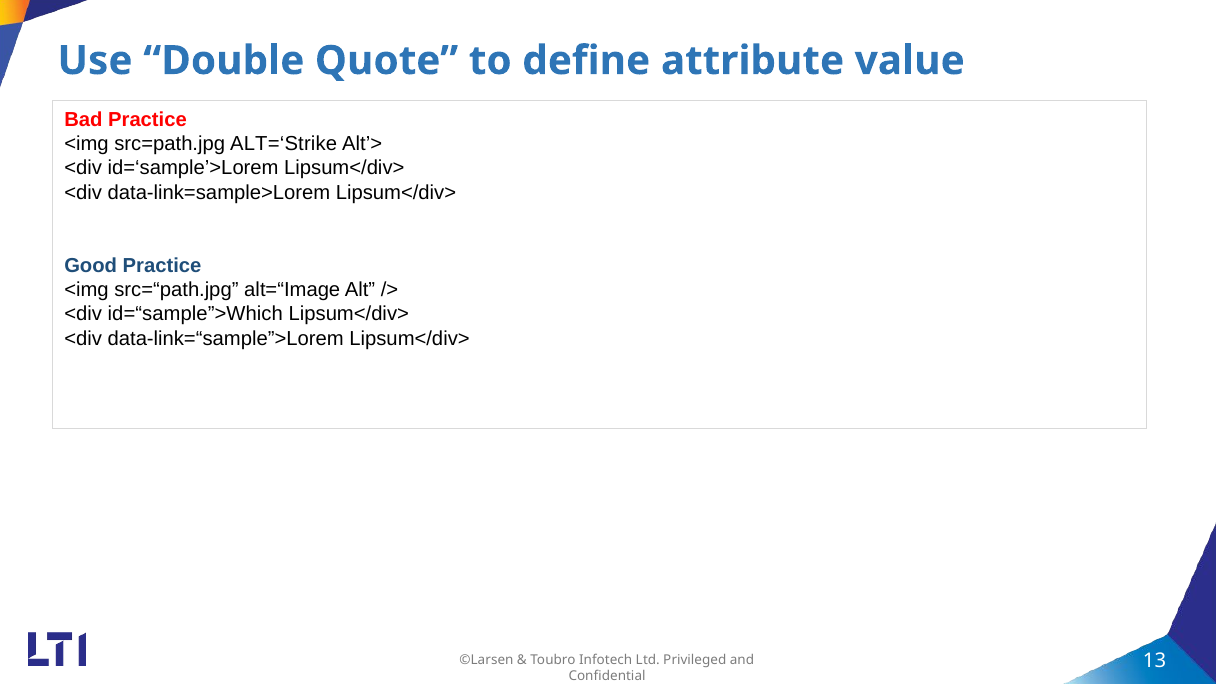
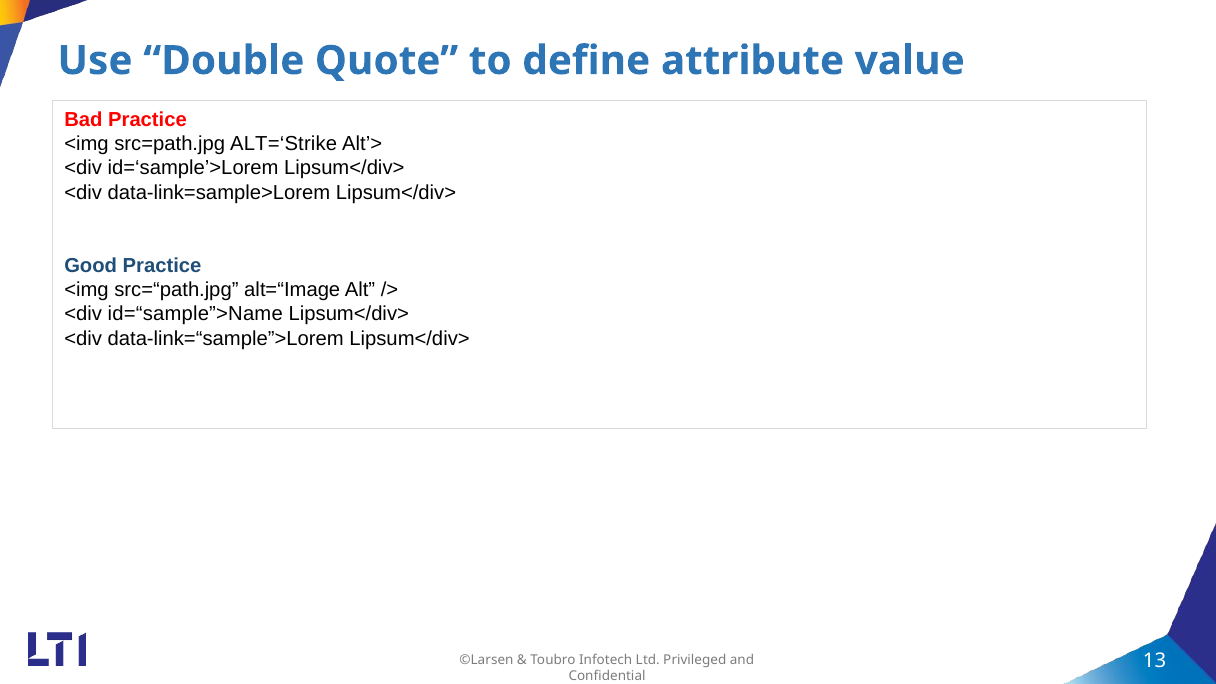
id=“sample”>Which: id=“sample”>Which -> id=“sample”>Name (195, 314)
